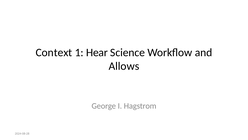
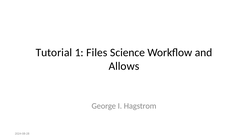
Context: Context -> Tutorial (54, 52)
Hear: Hear -> Files (97, 52)
